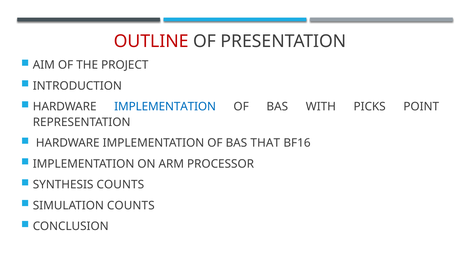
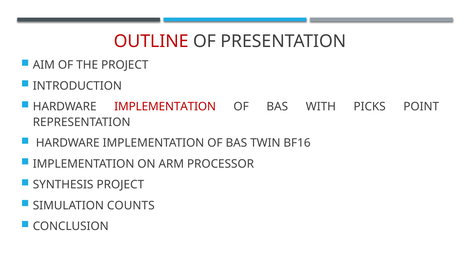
IMPLEMENTATION colour: blue -> red (165, 106)
THAT: THAT -> TWIN (265, 143)
SYNTHESIS COUNTS: COUNTS -> PROJECT (120, 184)
